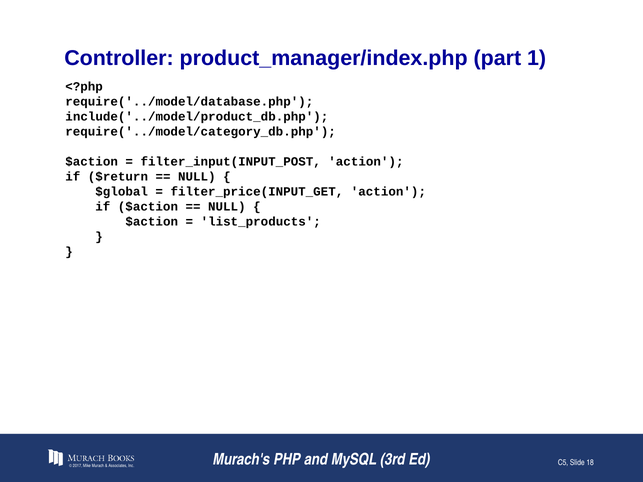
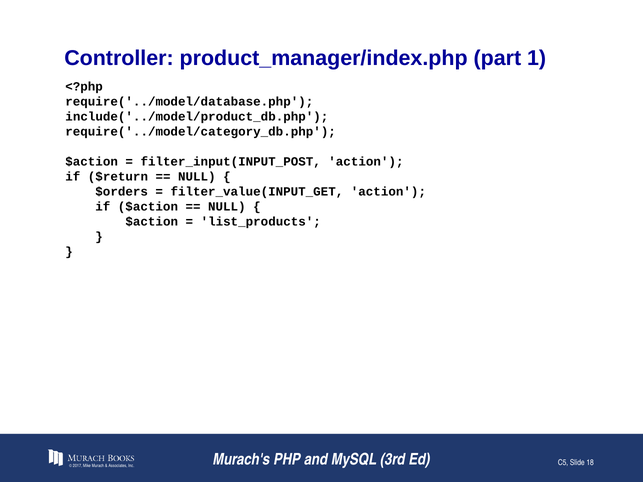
$global: $global -> $orders (122, 192)
filter_price(INPUT_GET: filter_price(INPUT_GET -> filter_value(INPUT_GET (257, 192)
